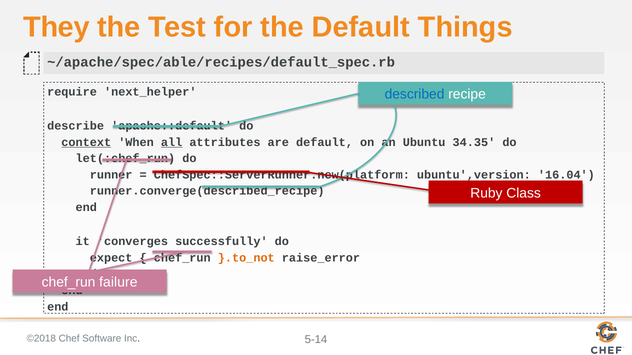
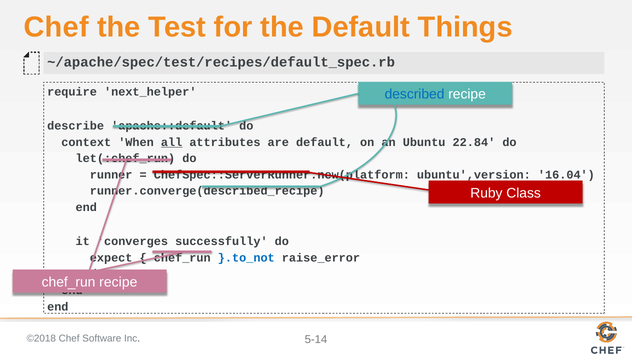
They: They -> Chef (56, 27)
~/apache/spec/able/recipes/default_spec.rb: ~/apache/spec/able/recipes/default_spec.rb -> ~/apache/spec/test/recipes/default_spec.rb (221, 62)
context underline: present -> none (86, 142)
34.35: 34.35 -> 22.84 (474, 142)
}.to_not colour: orange -> blue (246, 258)
failure: failure -> recipe (118, 282)
